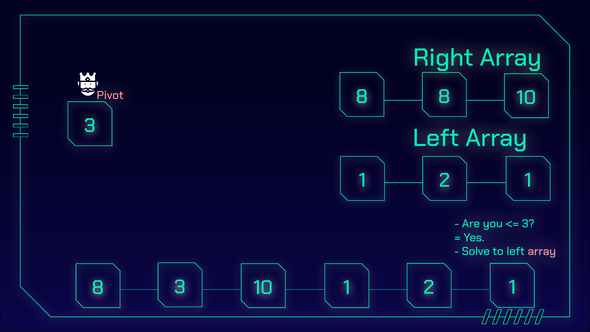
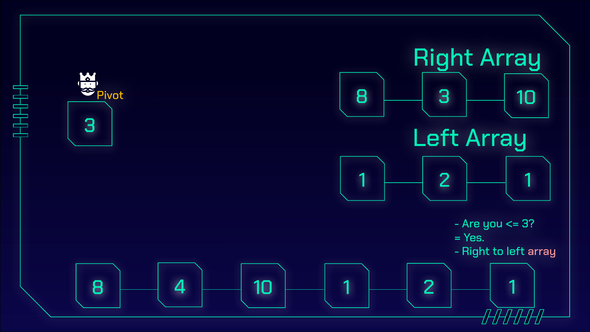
Pivot colour: pink -> yellow (110, 95)
8 8: 8 -> 3 (444, 96)
Solve: Solve -> Right (476, 251)
8 3: 3 -> 4 (180, 287)
